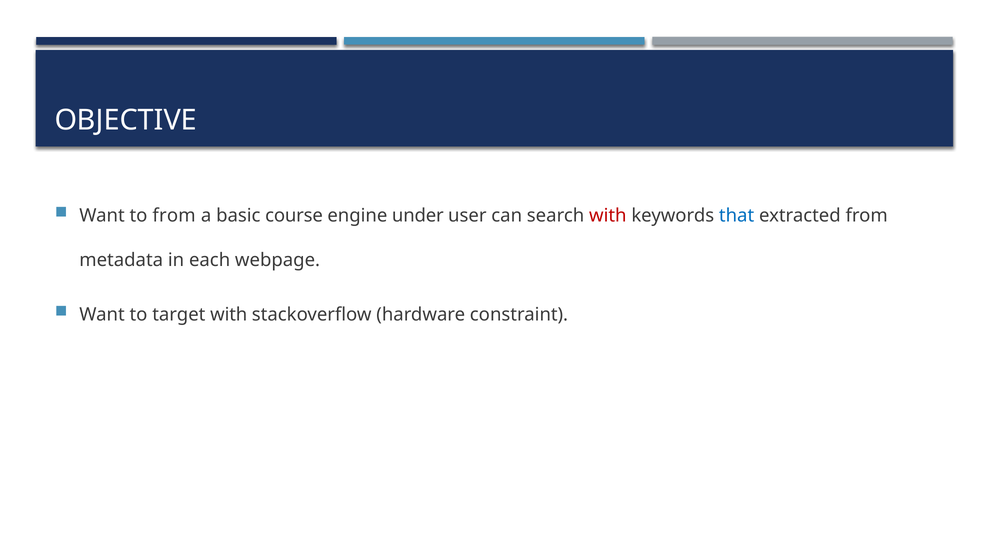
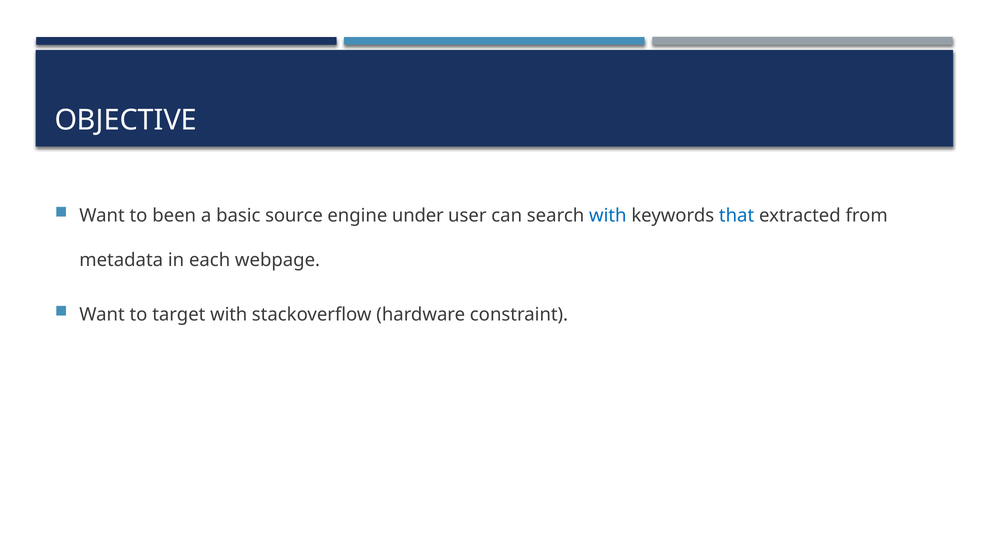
to from: from -> been (174, 215)
course: course -> source (294, 215)
with colour: red -> blue (608, 215)
